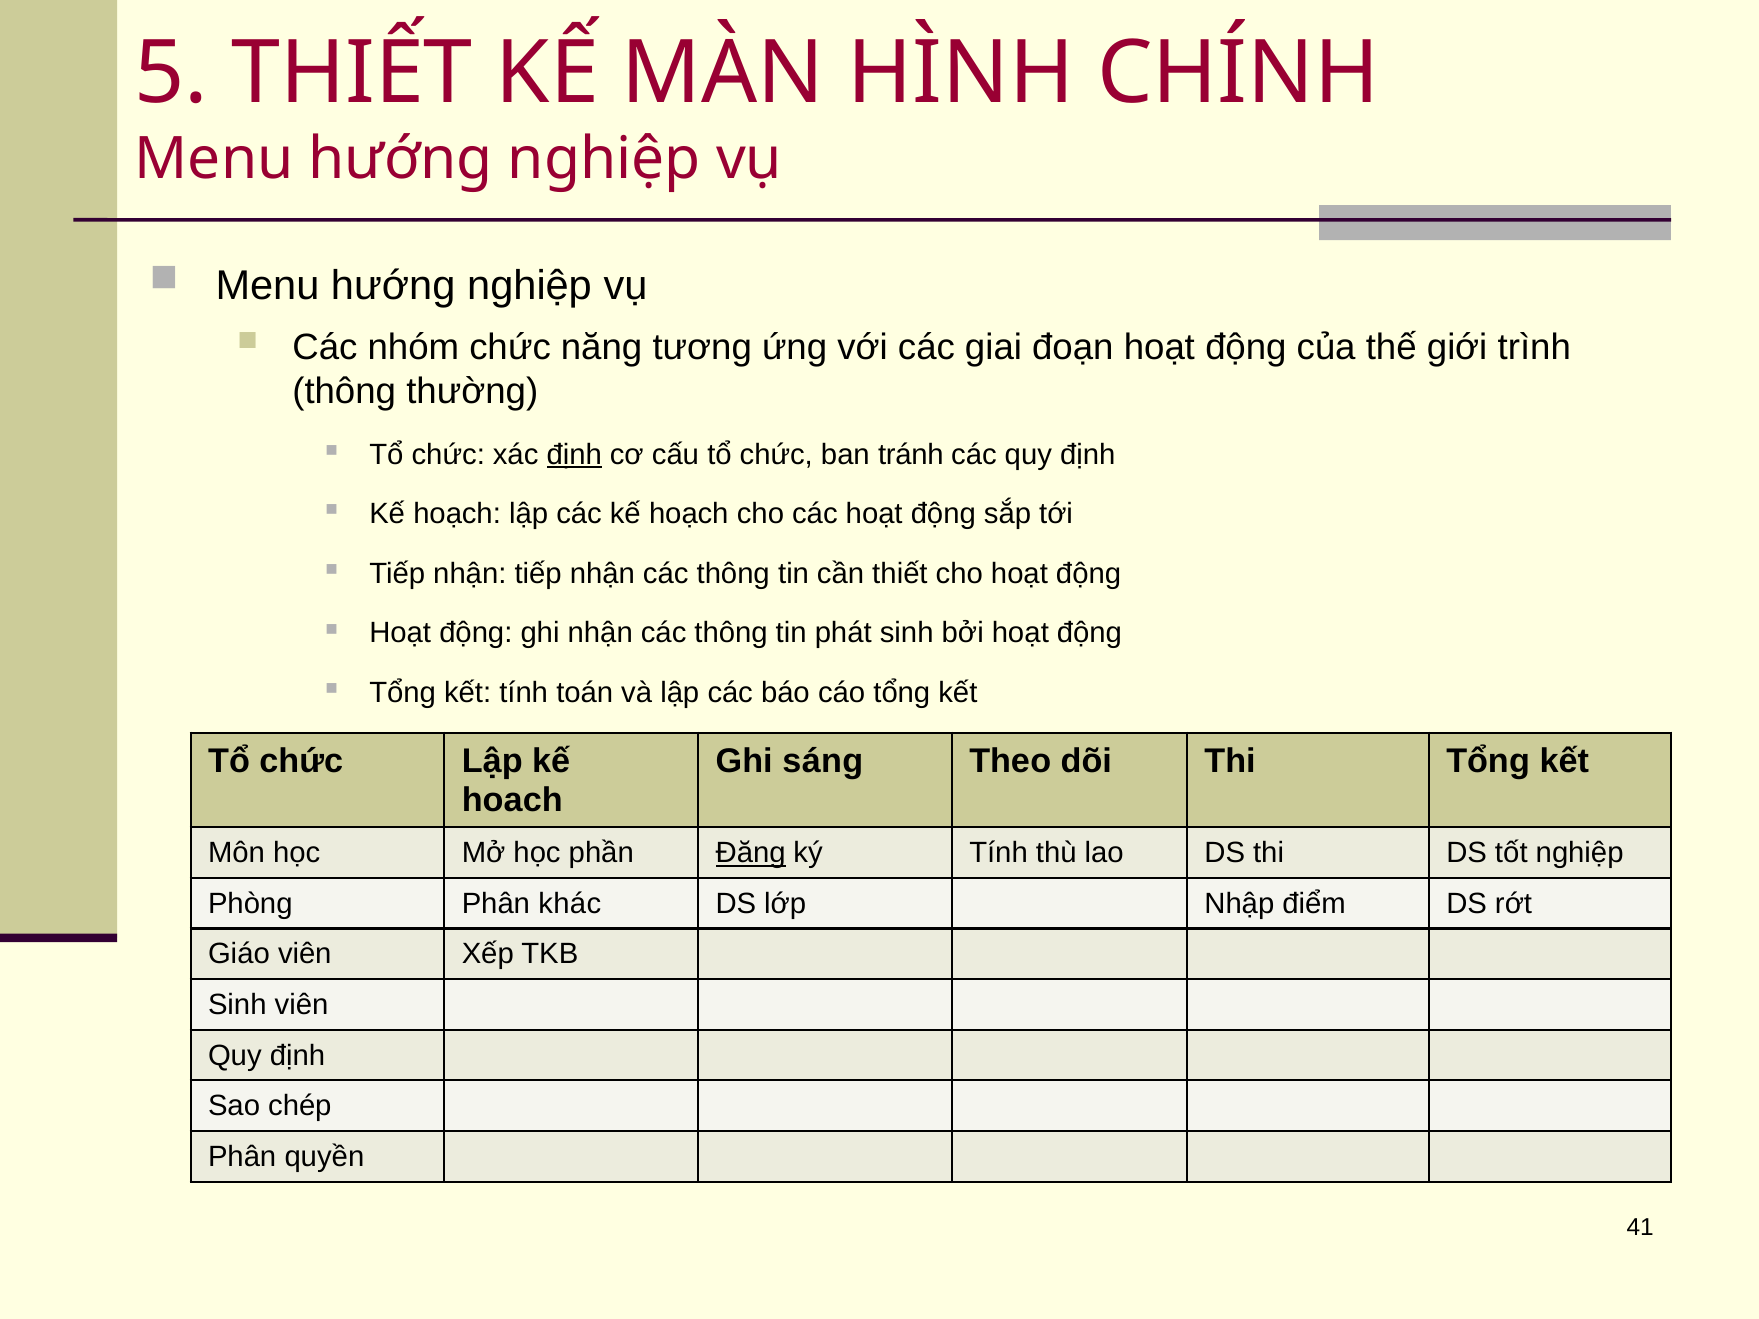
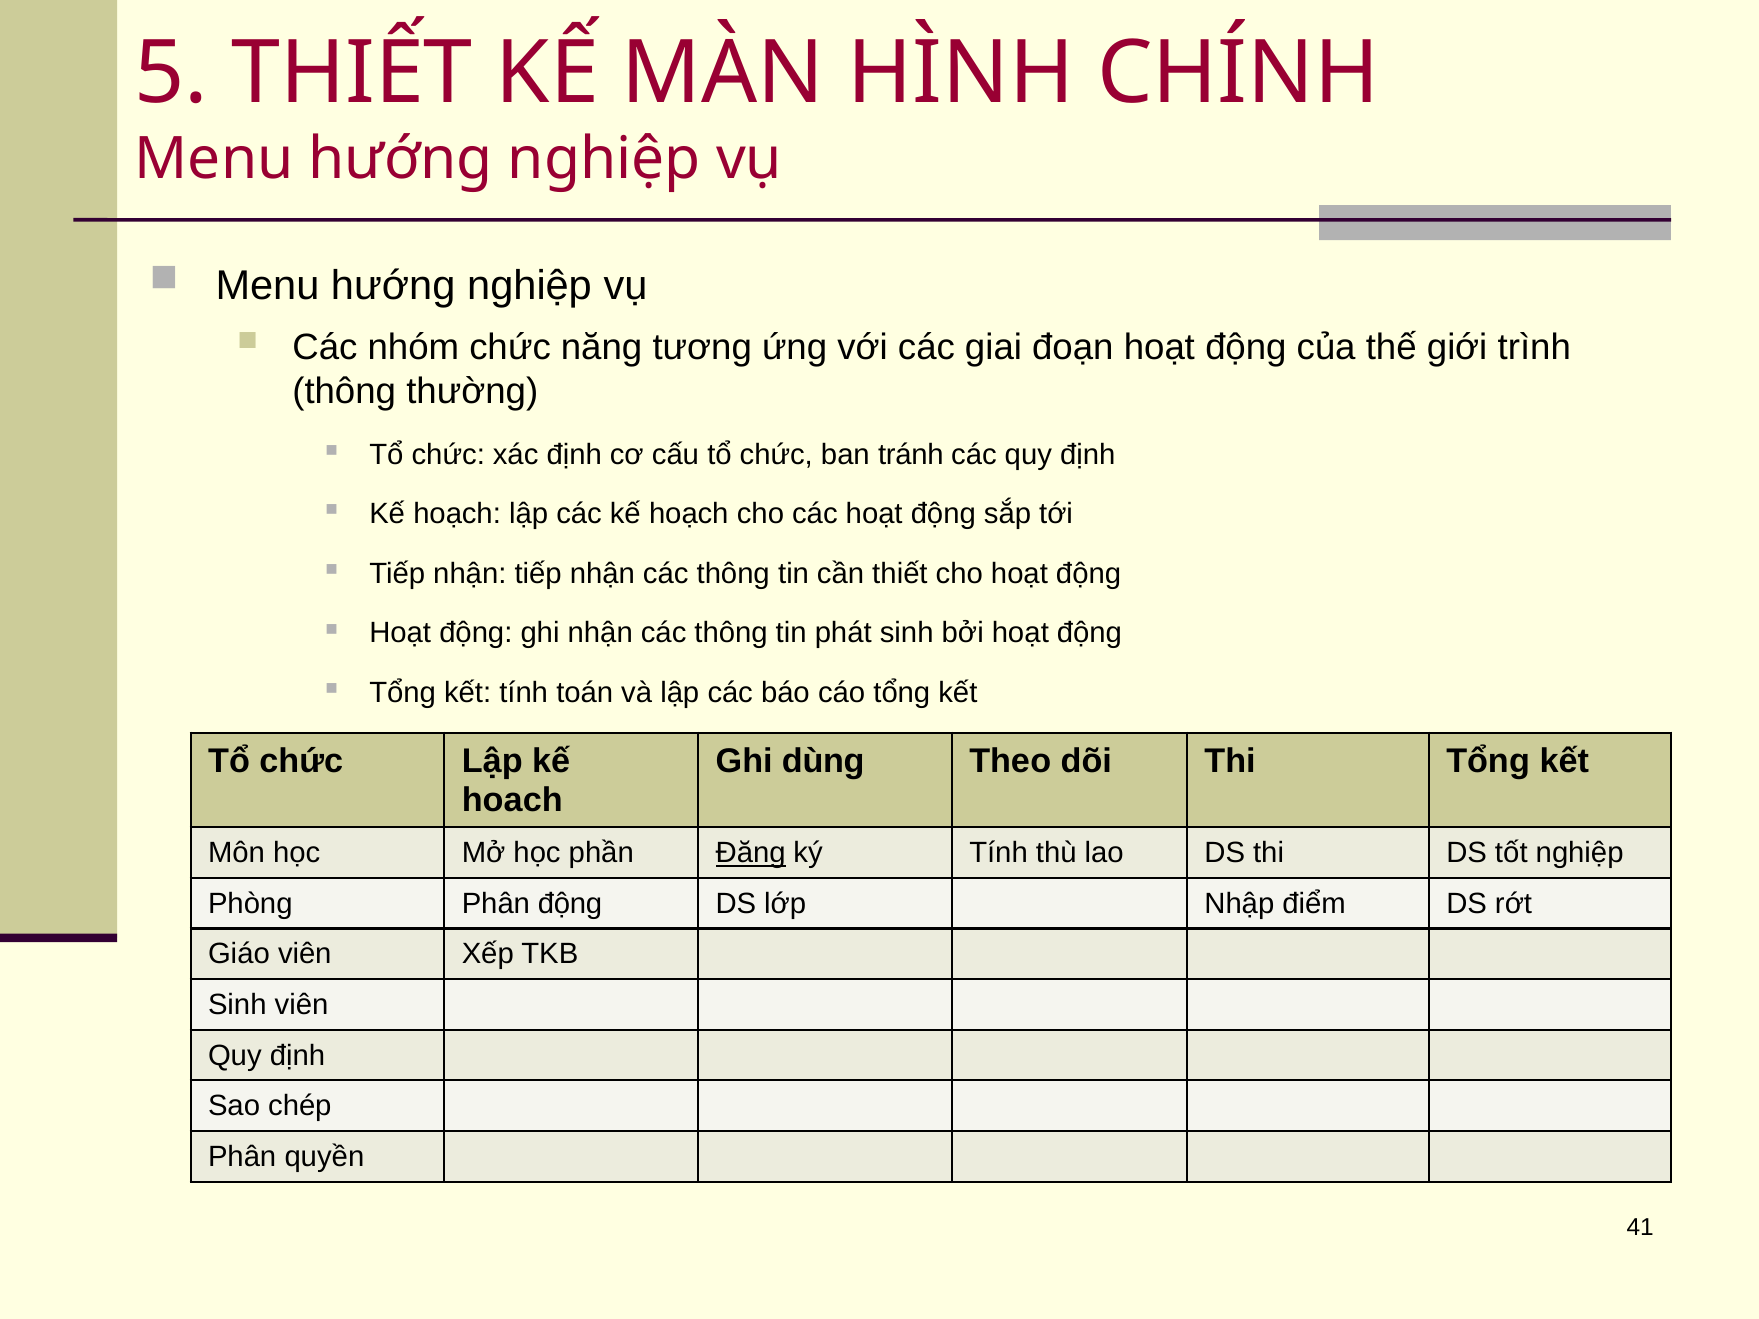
định underline: present -> none (574, 455)
sáng: sáng -> dùng (823, 761)
Phân khác: khác -> động (570, 904)
